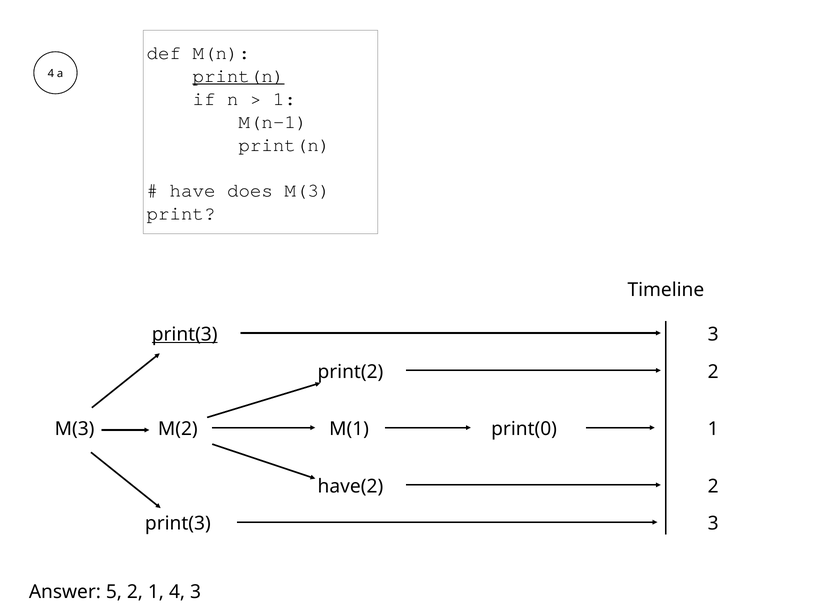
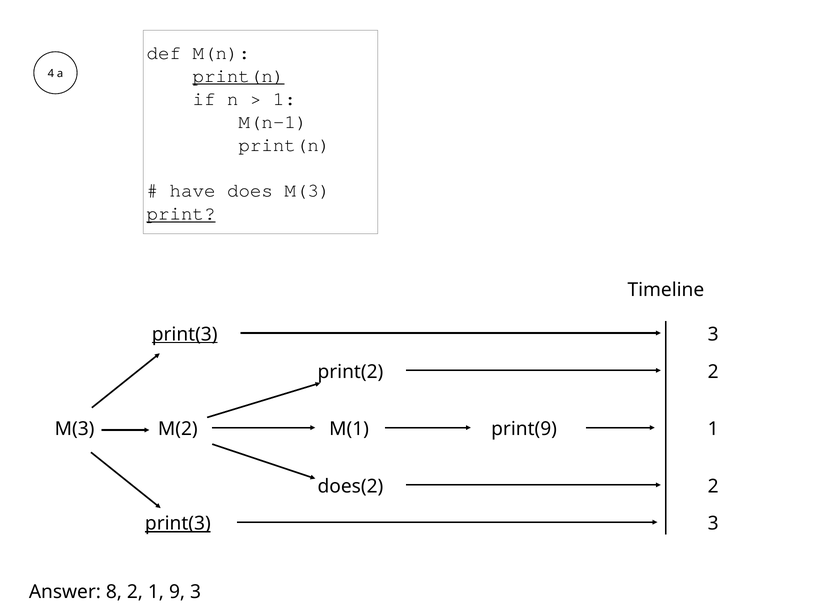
print underline: none -> present (181, 214)
print(0: print(0 -> print(9 (524, 429)
have(2: have(2 -> does(2 (350, 486)
print(3 underline: none -> present (178, 523)
5: 5 -> 8 (114, 592)
1 4: 4 -> 9 (177, 592)
